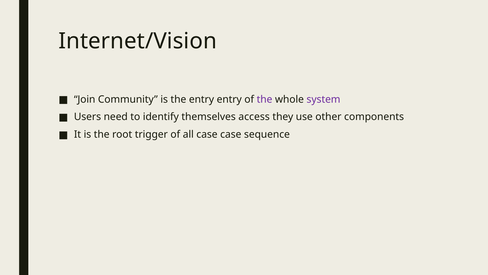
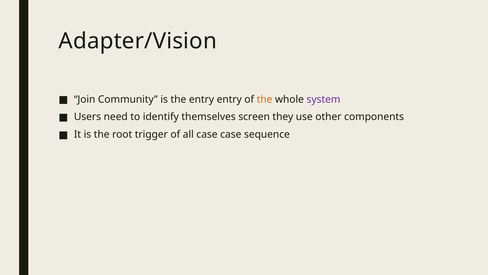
Internet/Vision: Internet/Vision -> Adapter/Vision (138, 41)
the colour: purple -> orange (265, 99)
access: access -> screen (254, 117)
